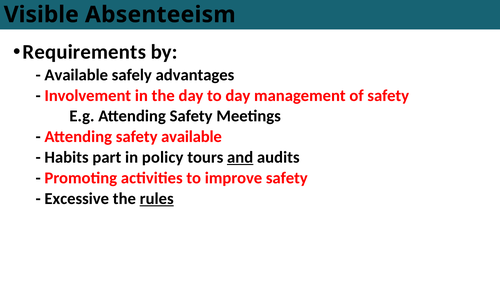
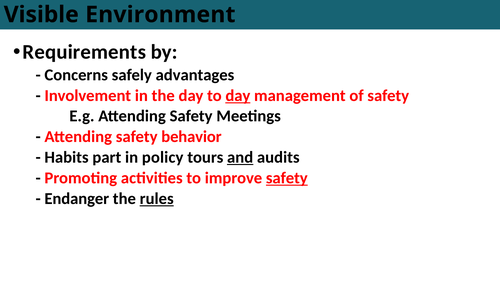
Absenteeism: Absenteeism -> Environment (160, 15)
Available: Available -> Concerns (76, 75)
day underline: none -> present (238, 96)
safety available: available -> behavior (191, 137)
safety underline: none -> present (287, 178)
Excessive: Excessive -> Endanger (77, 199)
